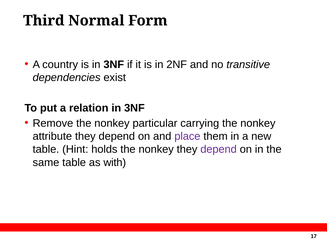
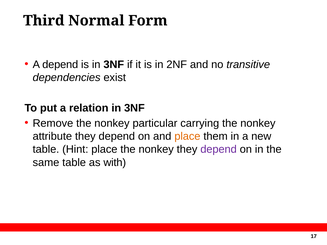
A country: country -> depend (60, 65)
place colour: purple -> orange (187, 136)
Hint holds: holds -> place (104, 150)
